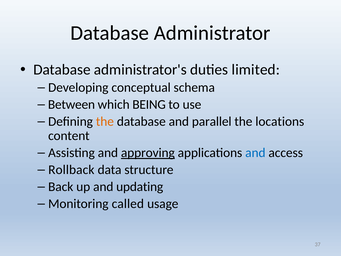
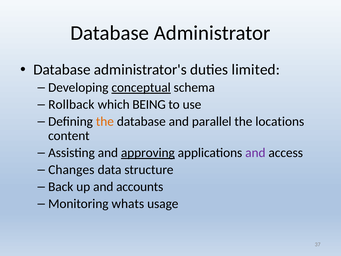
conceptual underline: none -> present (141, 87)
Between: Between -> Rollback (71, 104)
and colour: blue -> purple (255, 153)
Rollback: Rollback -> Changes (71, 170)
updating: updating -> accounts (140, 187)
called: called -> whats (128, 204)
